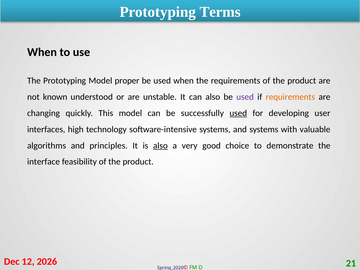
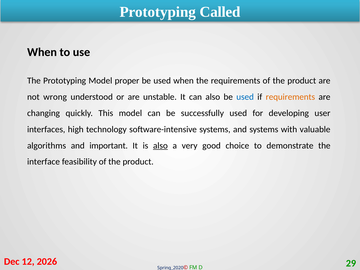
Terms: Terms -> Called (220, 12)
known: known -> wrong (55, 97)
used colour: purple -> blue (245, 97)
used underline: present -> none (238, 113)
principles: principles -> important (109, 146)
21: 21 -> 29 (351, 263)
